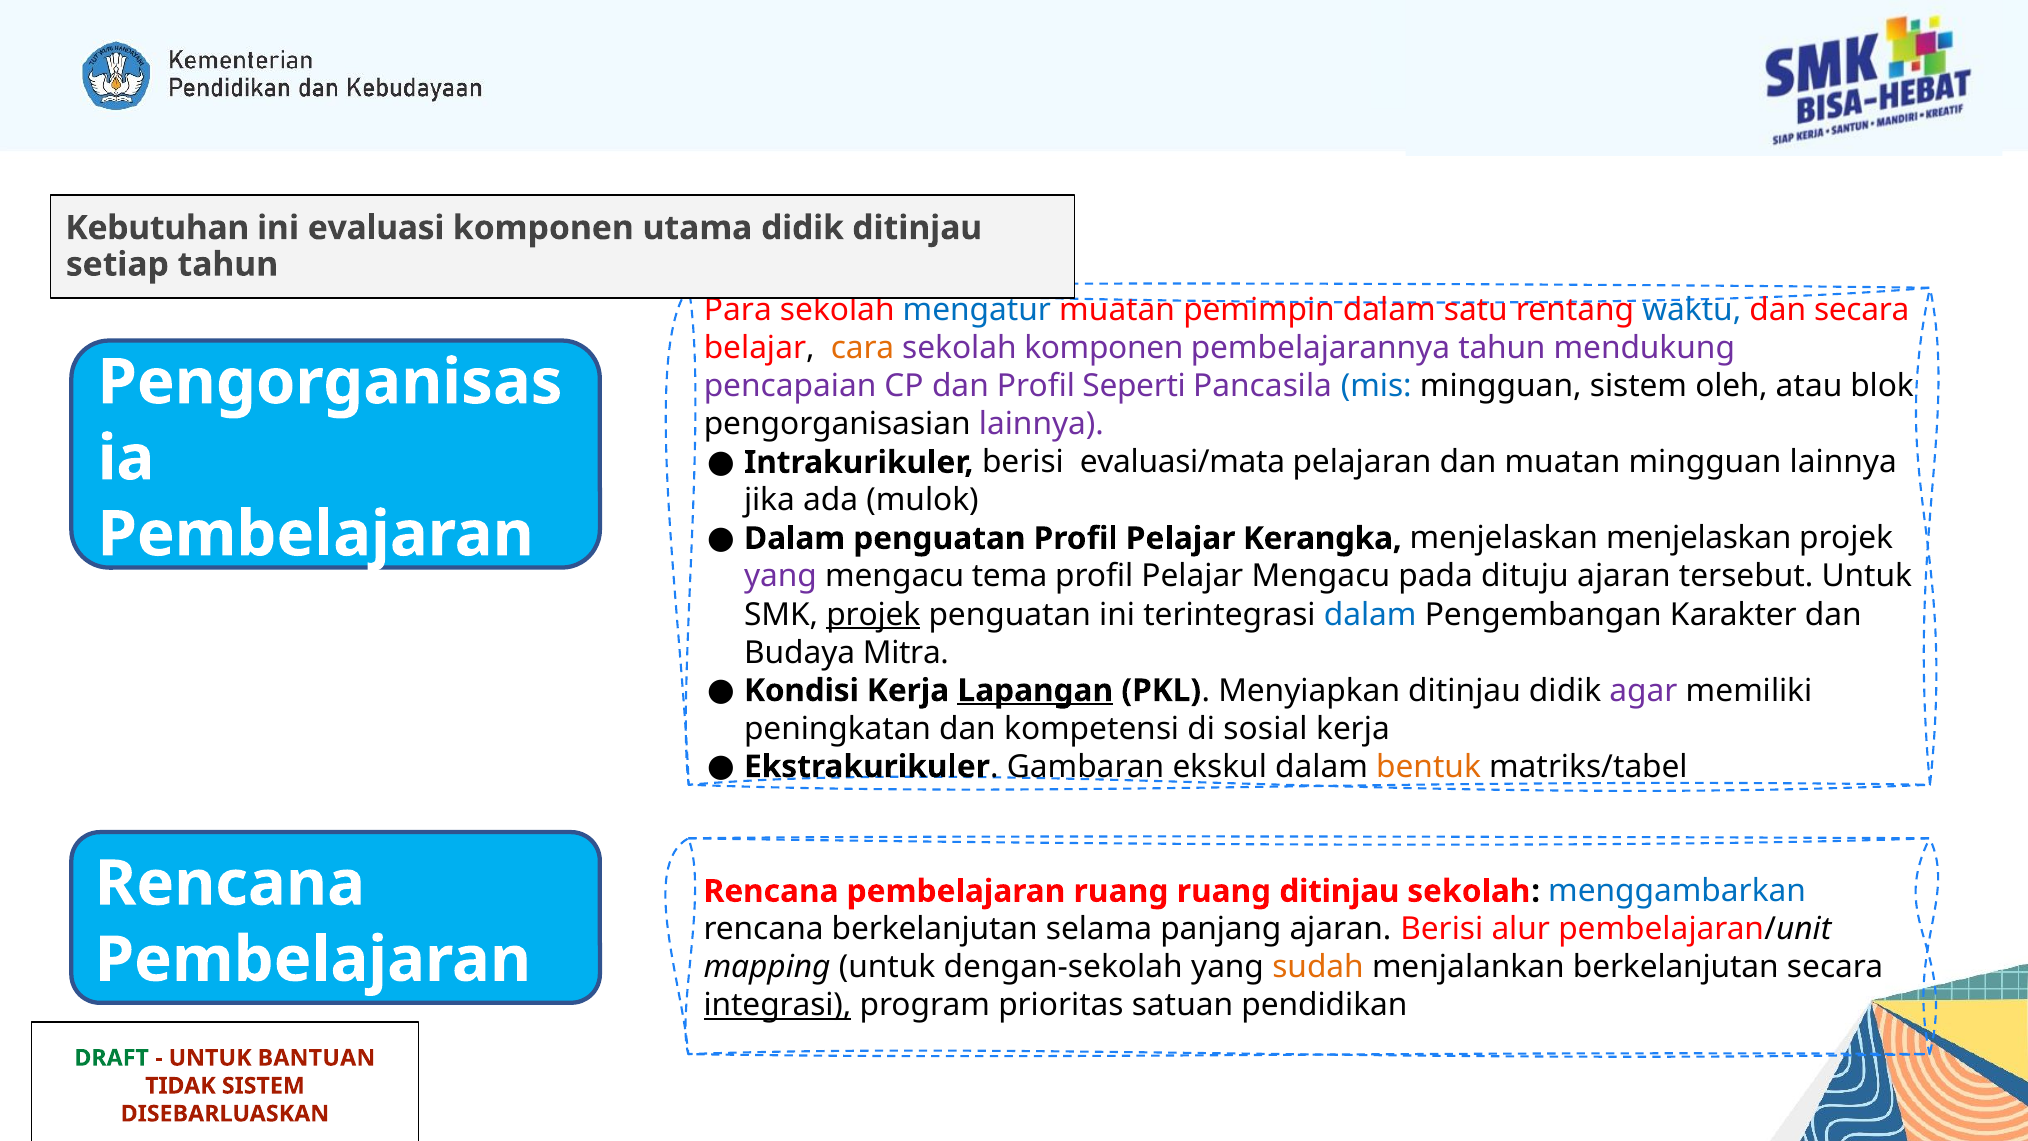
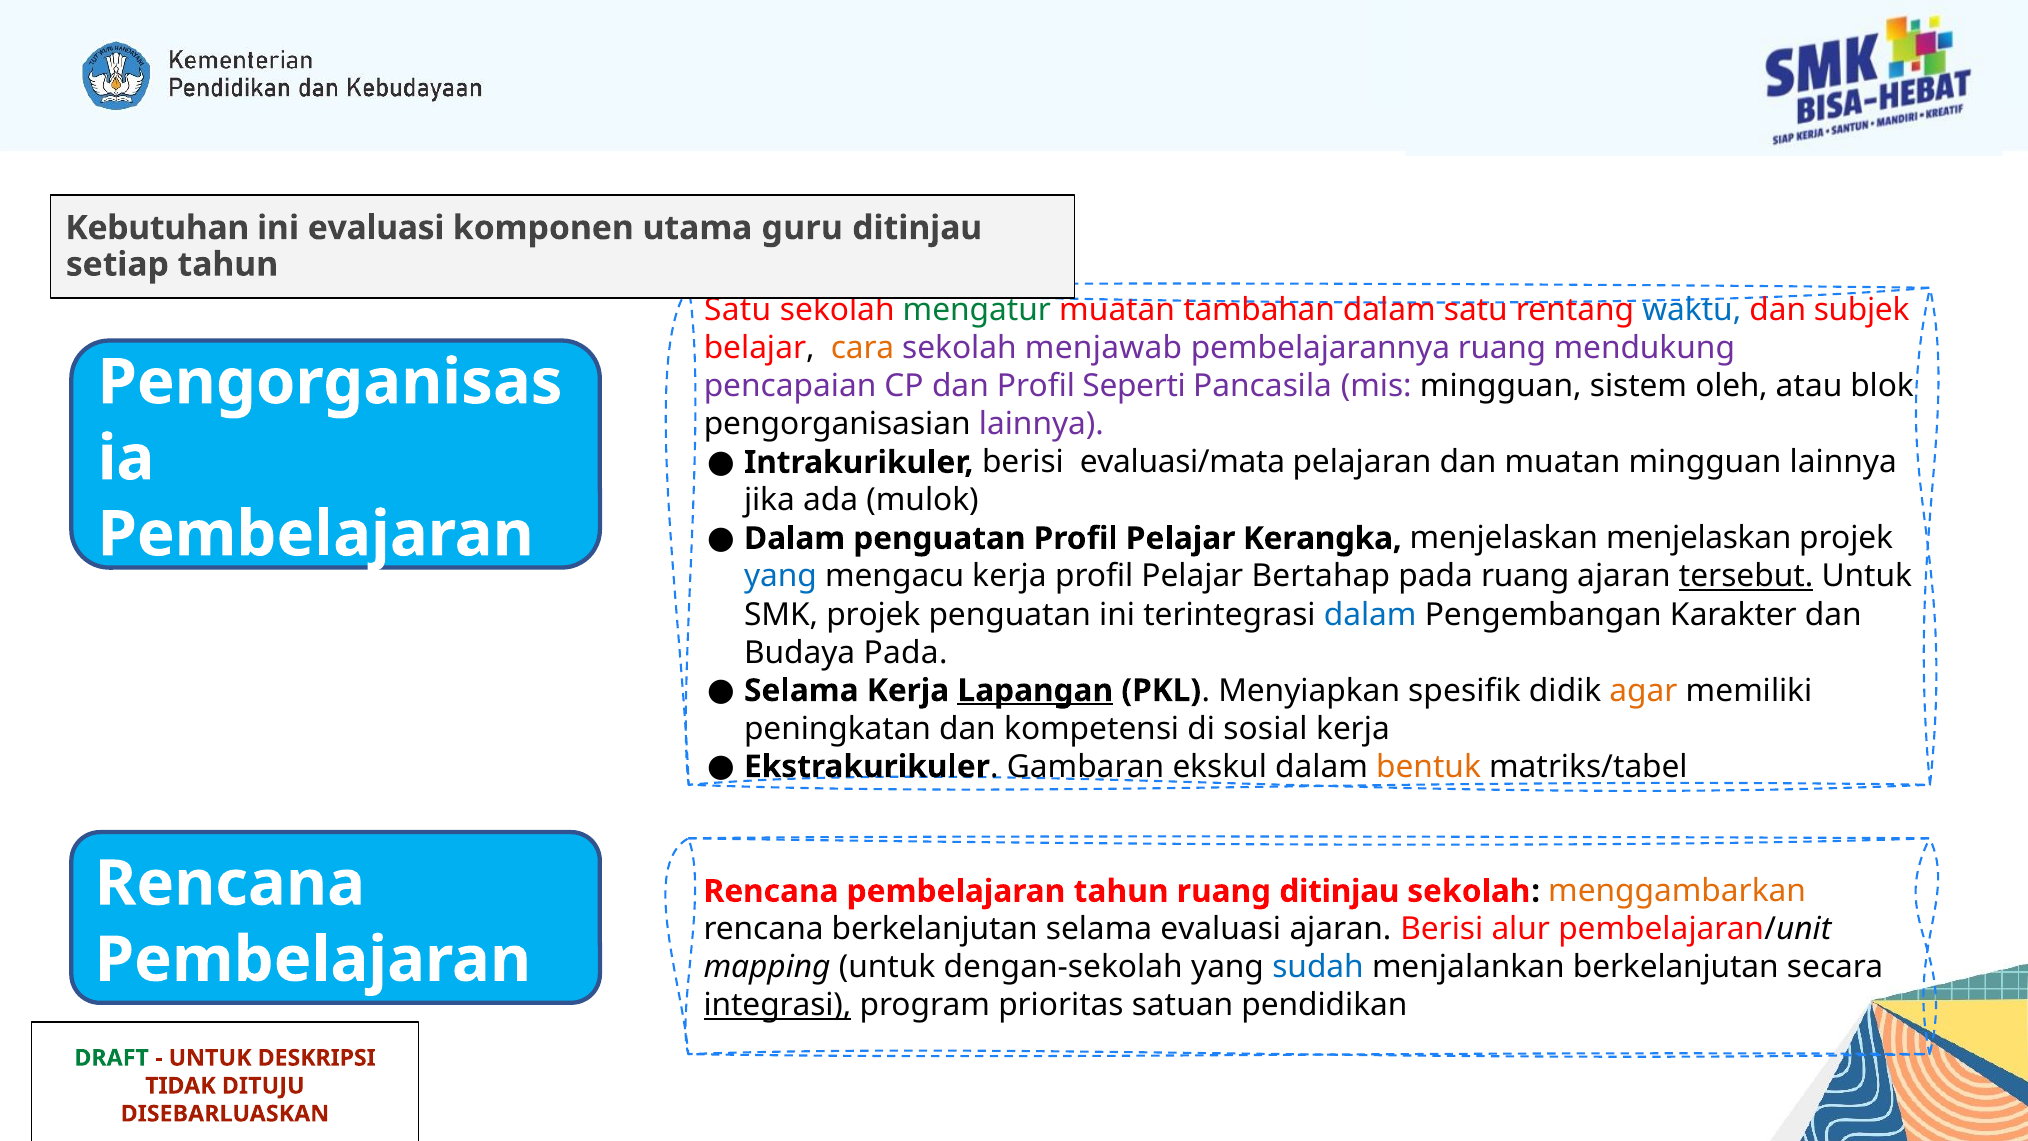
utama didik: didik -> guru (802, 228)
Para: Para -> Satu (738, 310)
mengatur colour: blue -> green (977, 310)
pemimpin: pemimpin -> tambahan (1259, 310)
dan secara: secara -> subjek (1862, 310)
sekolah komponen: komponen -> menjawab (1104, 348)
pembelajarannya tahun: tahun -> ruang (1502, 348)
mis colour: blue -> purple (1376, 386)
yang colour: purple -> blue (780, 576)
mengacu tema: tema -> kerja (1009, 576)
Pelajar Mengacu: Mengacu -> Bertahap (1321, 576)
pada dituju: dituju -> ruang (1525, 576)
tersebut underline: none -> present (1746, 576)
projek underline: present -> none (873, 614)
Budaya Mitra: Mitra -> Pada (906, 652)
Kondisi: Kondisi -> Selama (801, 690)
Menyiapkan ditinjau: ditinjau -> spesifik (1465, 690)
agar colour: purple -> orange (1644, 690)
pembelajaran ruang: ruang -> tahun (1121, 891)
menggambarkan colour: blue -> orange (1677, 891)
selama panjang: panjang -> evaluasi (1221, 929)
sudah colour: orange -> blue (1318, 967)
BANTUAN: BANTUAN -> DESKRIPSI (317, 1058)
TIDAK SISTEM: SISTEM -> DITUJU (263, 1086)
